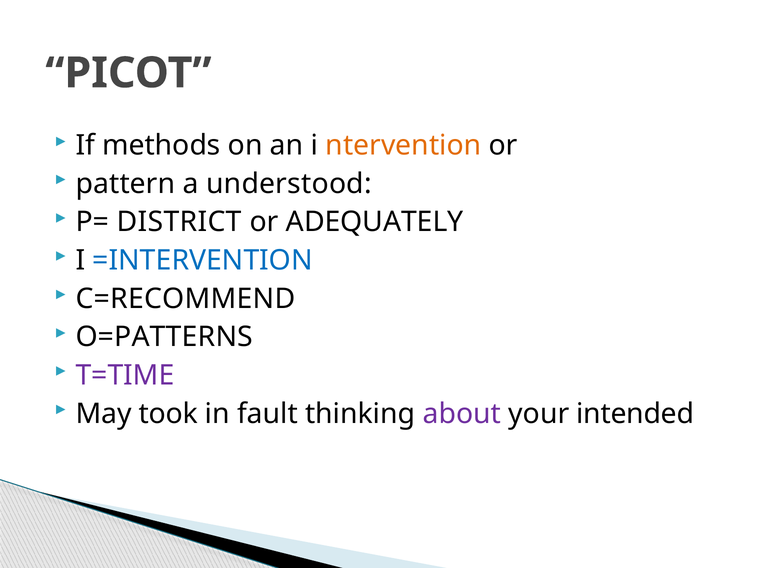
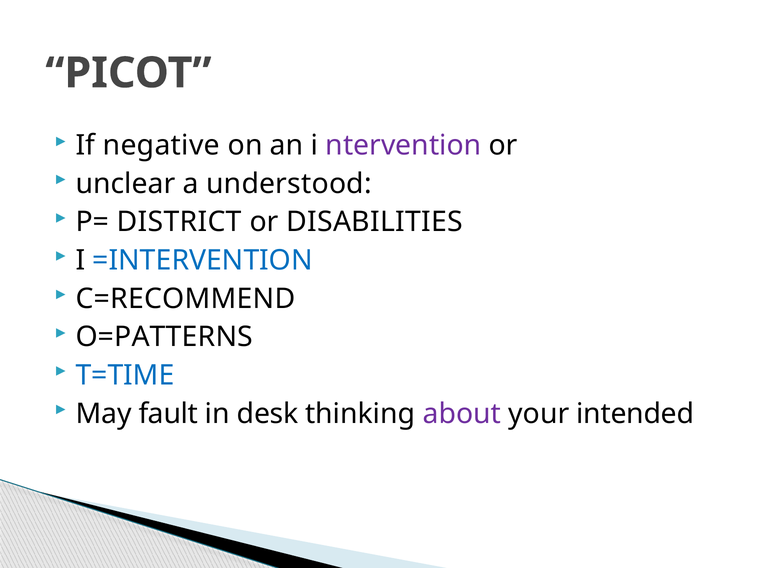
methods: methods -> negative (161, 145)
ntervention colour: orange -> purple (403, 145)
pattern: pattern -> unclear (126, 184)
ADEQUATELY: ADEQUATELY -> DISABILITIES (375, 222)
T=TIME colour: purple -> blue (125, 375)
took: took -> fault (168, 413)
fault: fault -> desk (268, 413)
